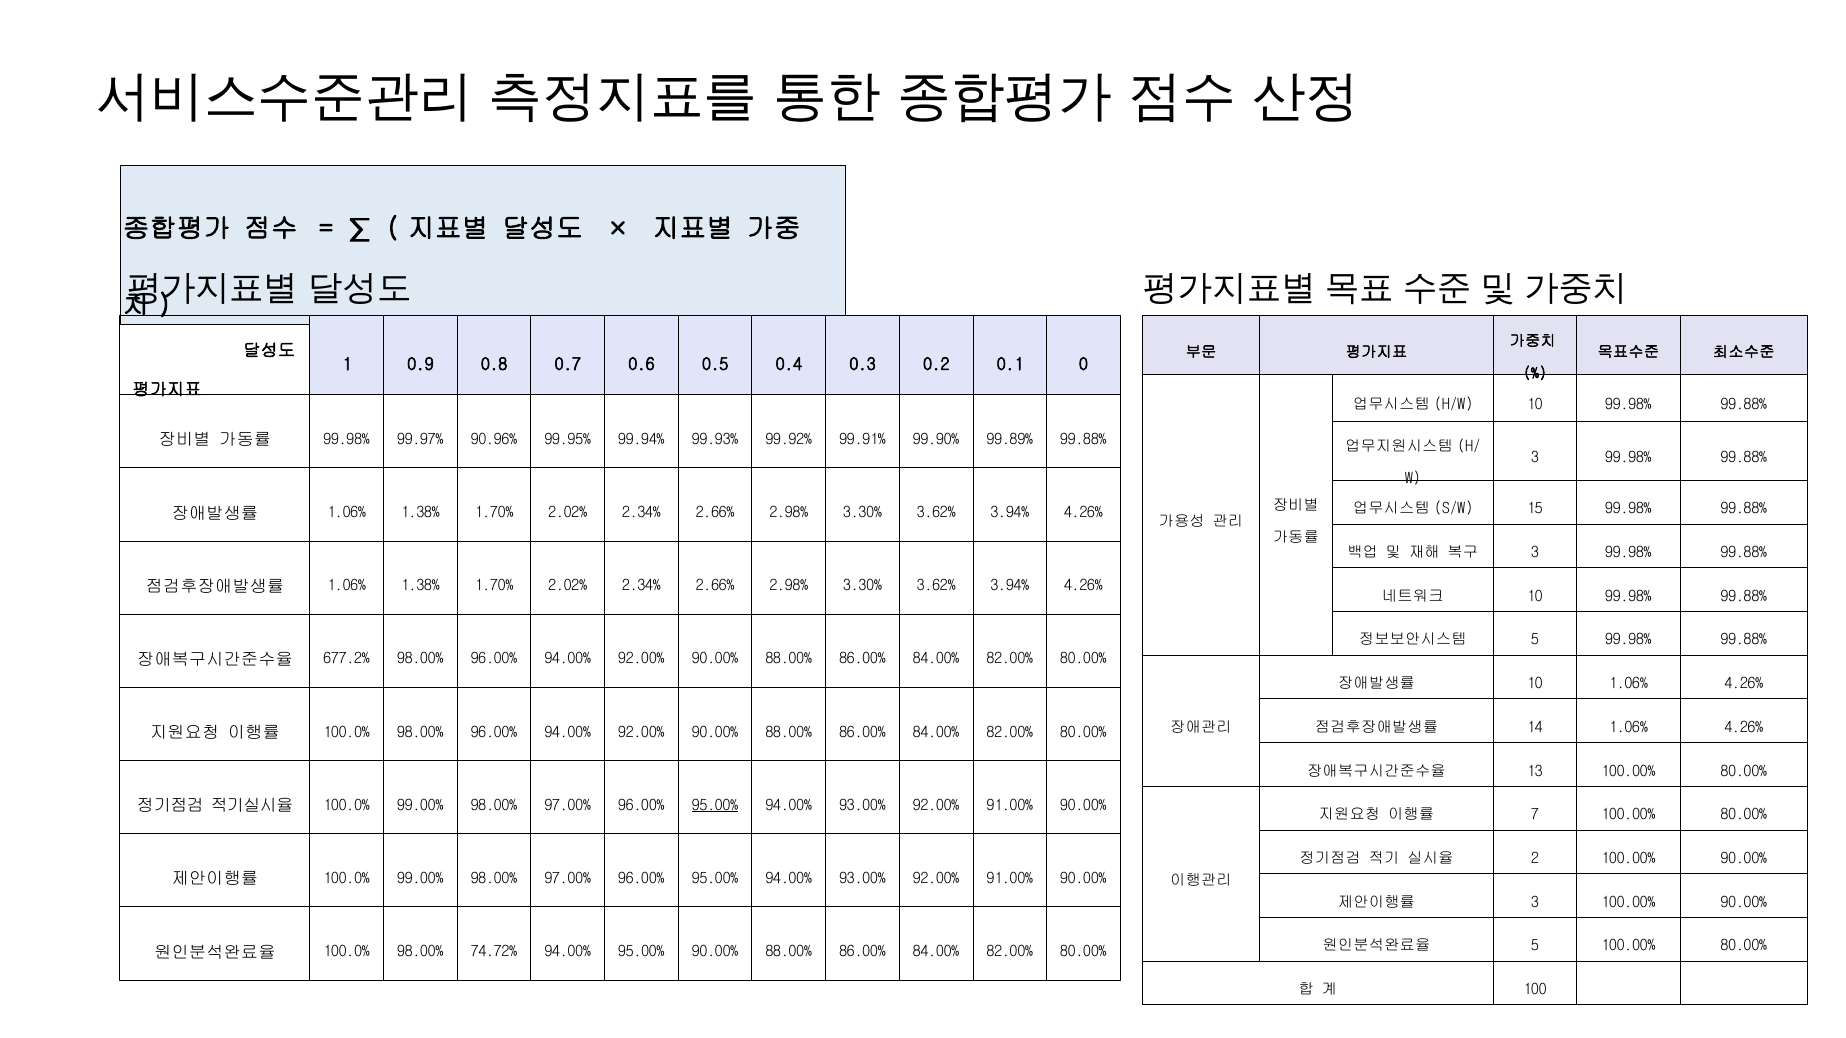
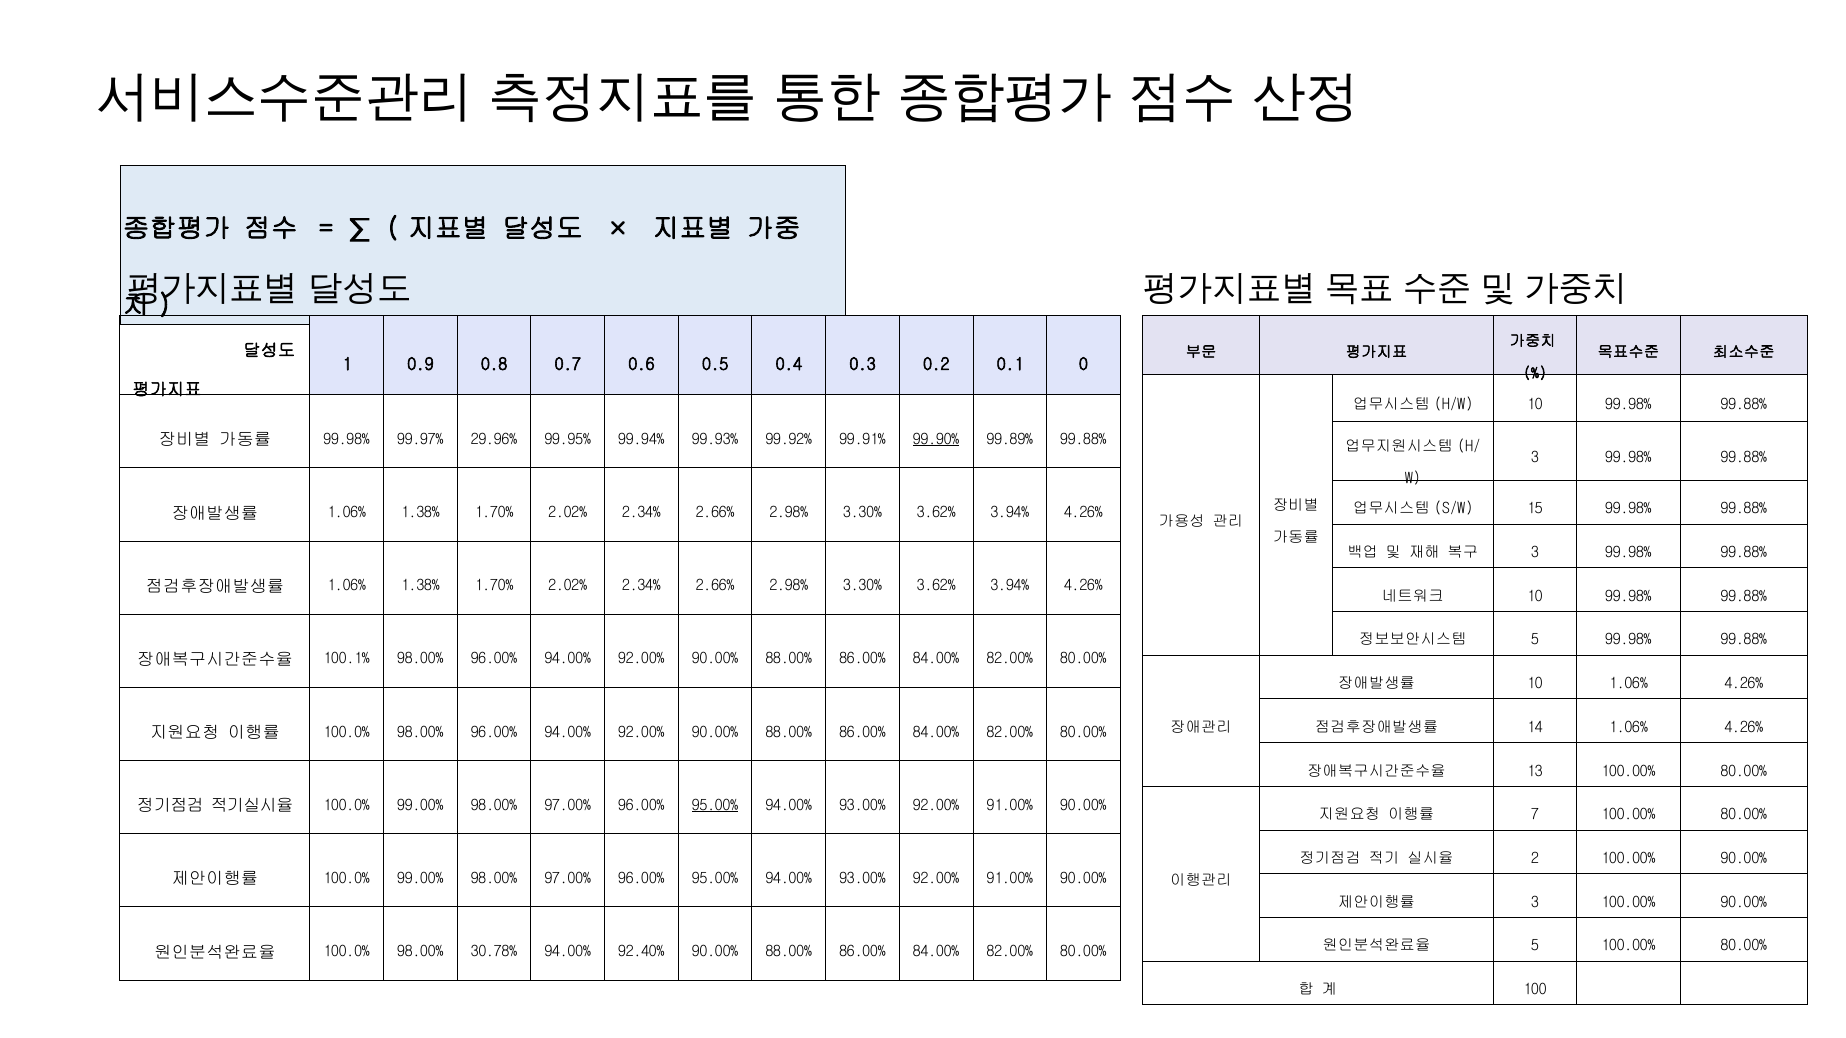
90.96%: 90.96% -> 29.96% (494, 439)
99.90% underline: none -> present (936, 439)
677.2%: 677.2% -> 100.1% (347, 659)
74.72%: 74.72% -> 30.78% (494, 952)
94.00% 95.00%: 95.00% -> 92.40% (641, 952)
